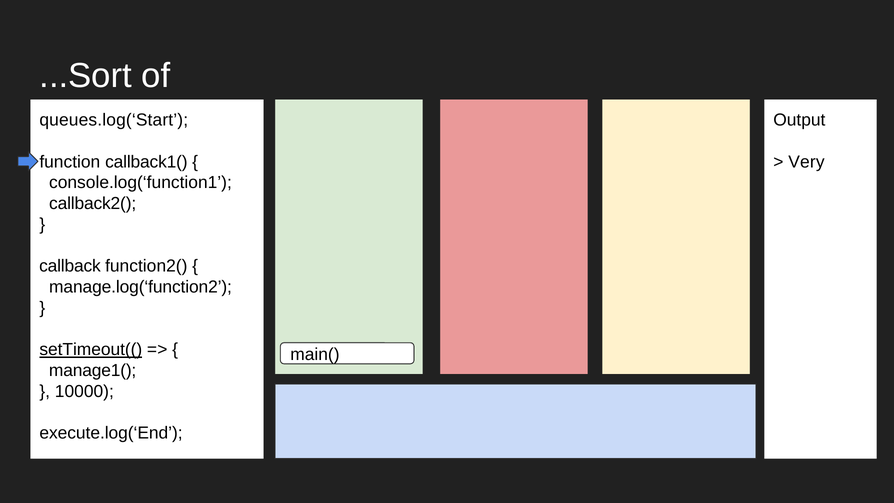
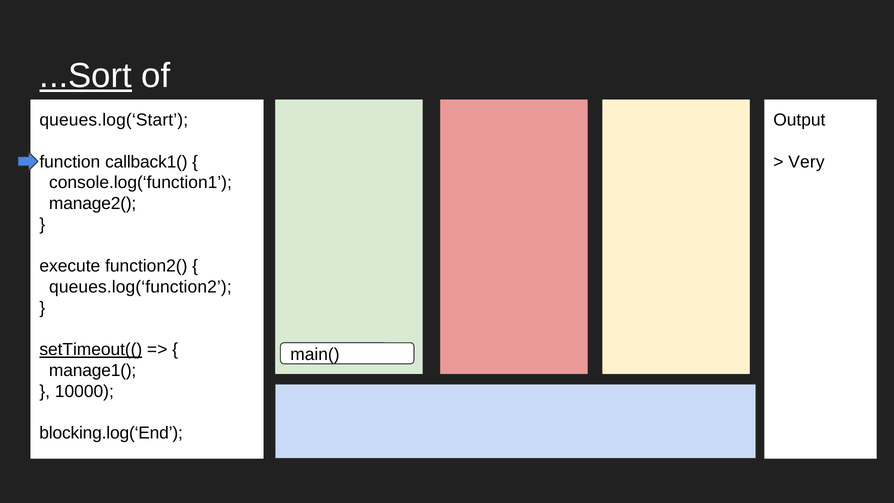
...Sort underline: none -> present (86, 76)
callback2(: callback2( -> manage2( (93, 204)
callback: callback -> execute (70, 266)
manage.log(‘function2: manage.log(‘function2 -> queues.log(‘function2 (140, 287)
execute.log(‘End: execute.log(‘End -> blocking.log(‘End (111, 433)
